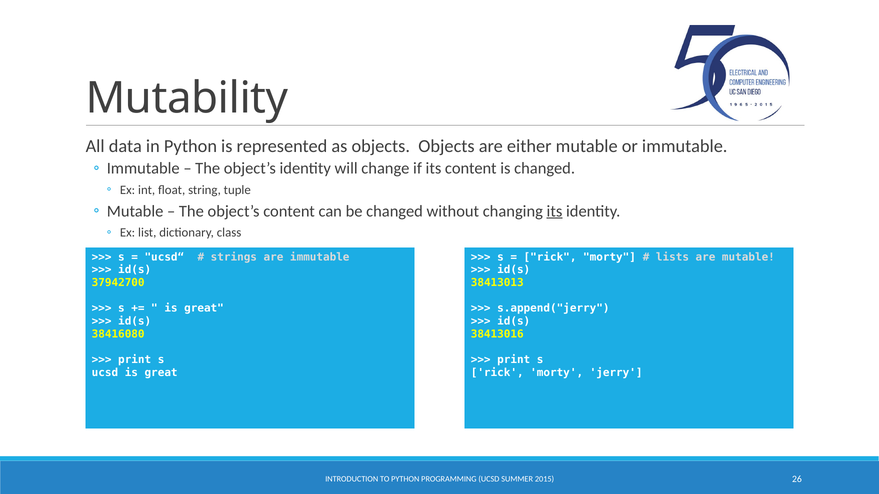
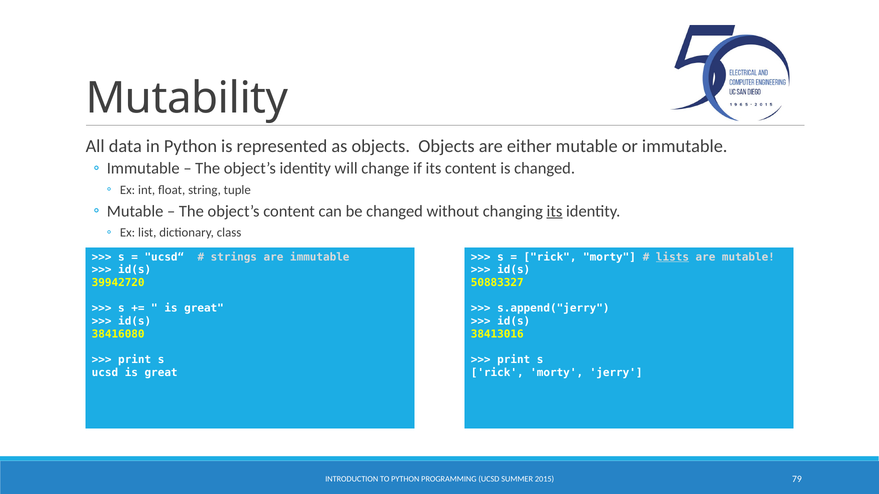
lists underline: none -> present (672, 257)
37942700: 37942700 -> 39942720 (118, 283)
38413013: 38413013 -> 50883327 (497, 283)
26: 26 -> 79 (797, 479)
